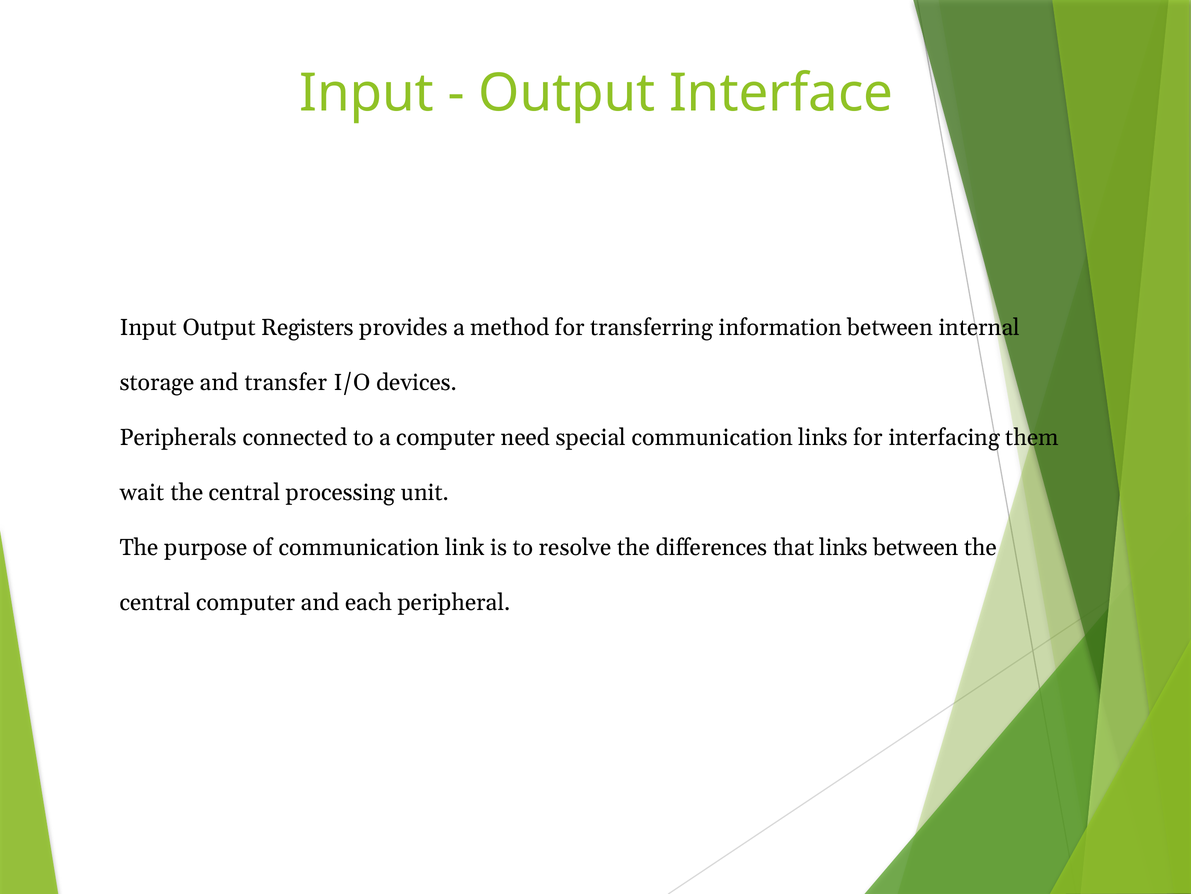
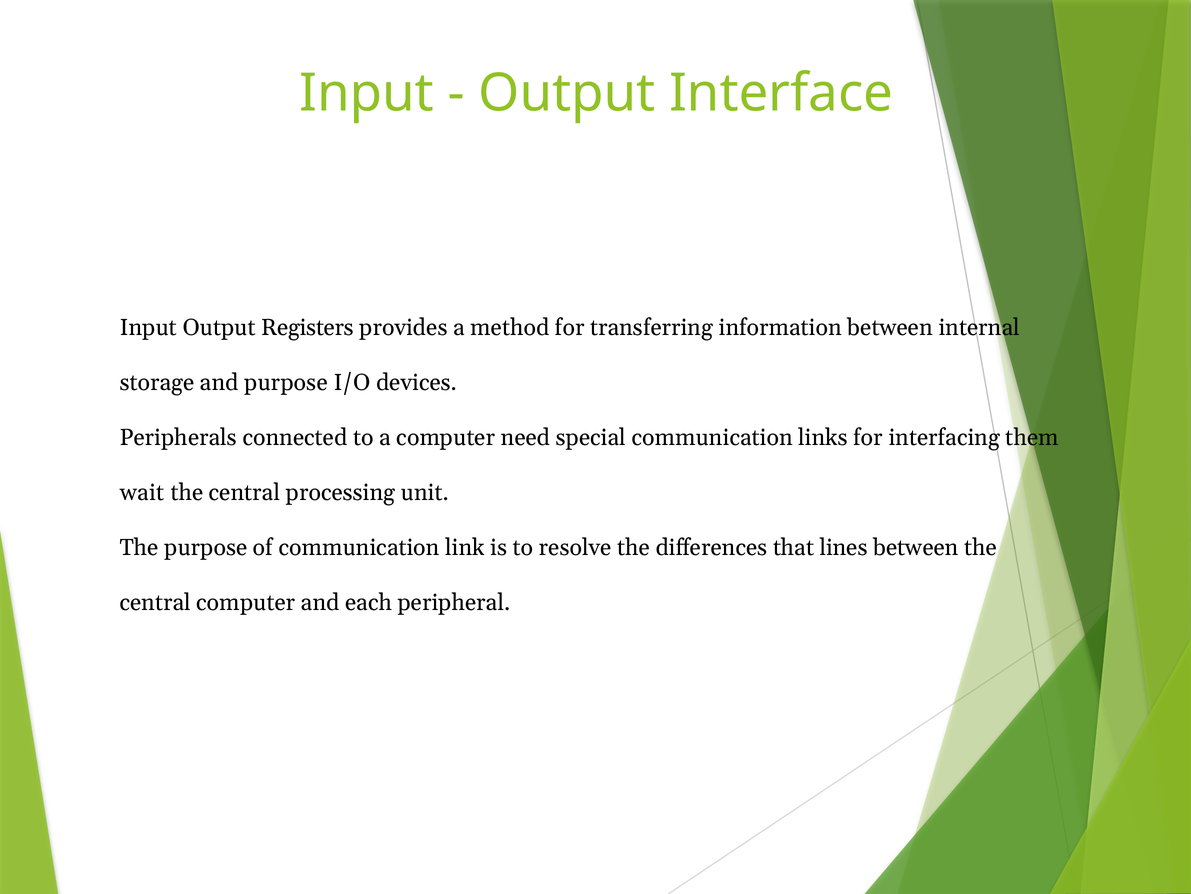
and transfer: transfer -> purpose (286, 382)
that links: links -> lines (844, 547)
